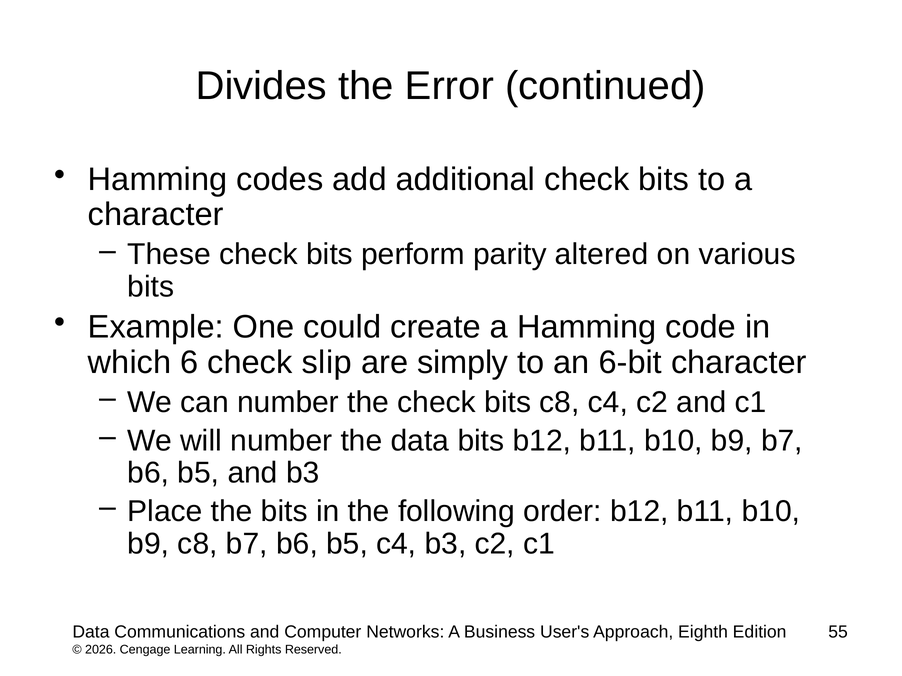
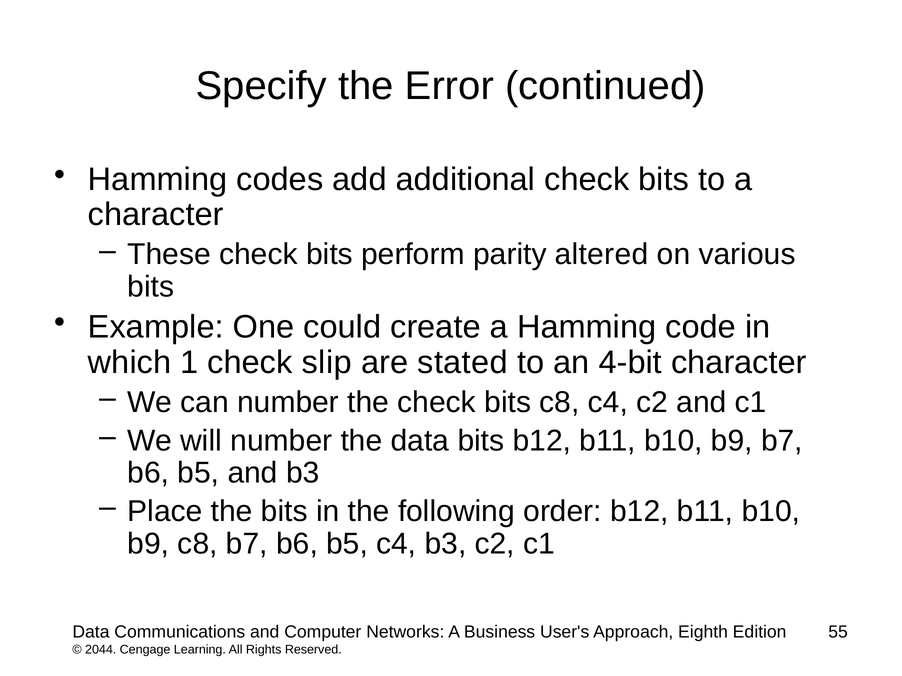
Divides: Divides -> Specify (261, 86)
6: 6 -> 1 (189, 363)
simply: simply -> stated (463, 363)
6-bit: 6-bit -> 4-bit (630, 363)
2026: 2026 -> 2044 (101, 650)
